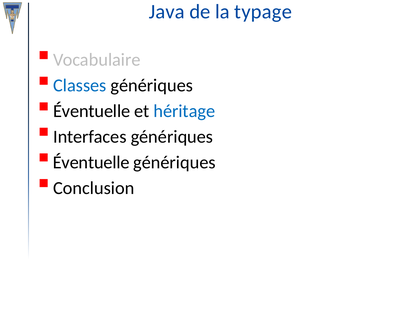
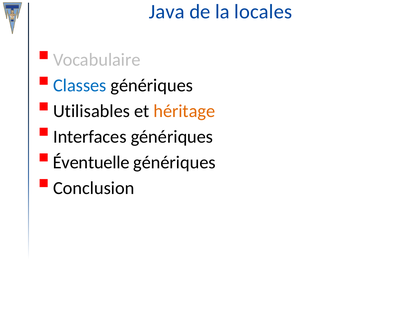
typage: typage -> locales (263, 12)
Éventuelle: Éventuelle -> Utilisables (92, 111)
héritage colour: blue -> orange (184, 111)
